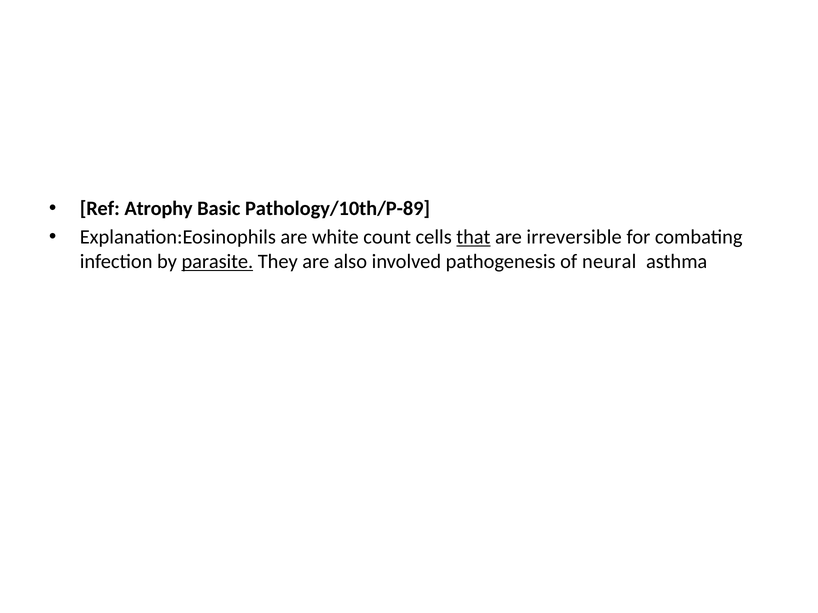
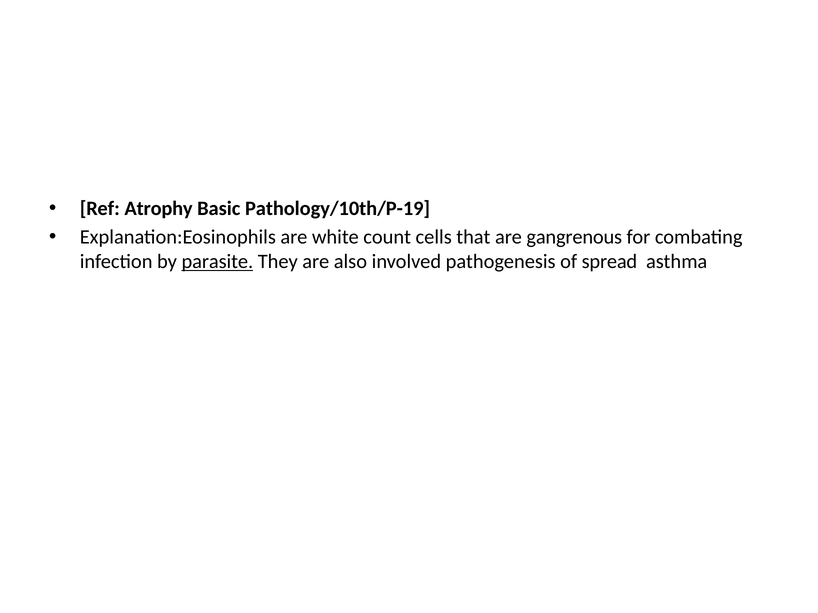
Pathology/10th/P-89: Pathology/10th/P-89 -> Pathology/10th/P-19 (338, 209)
that underline: present -> none (473, 237)
irreversible: irreversible -> gangrenous (574, 237)
neural: neural -> spread (609, 262)
